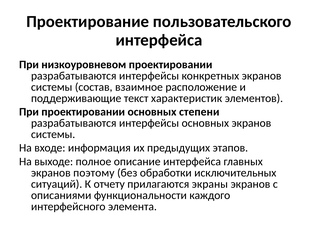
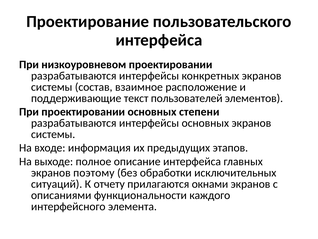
характеристик: характеристик -> пользователей (187, 98)
экраны: экраны -> окнами (210, 184)
